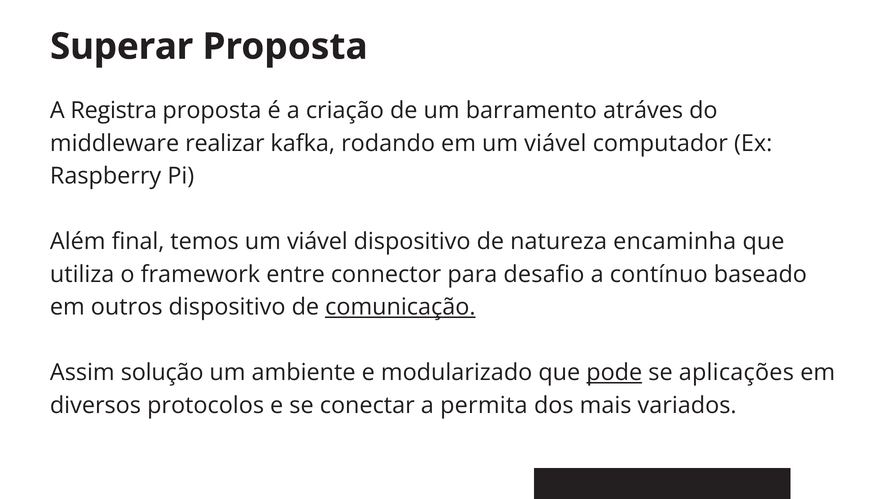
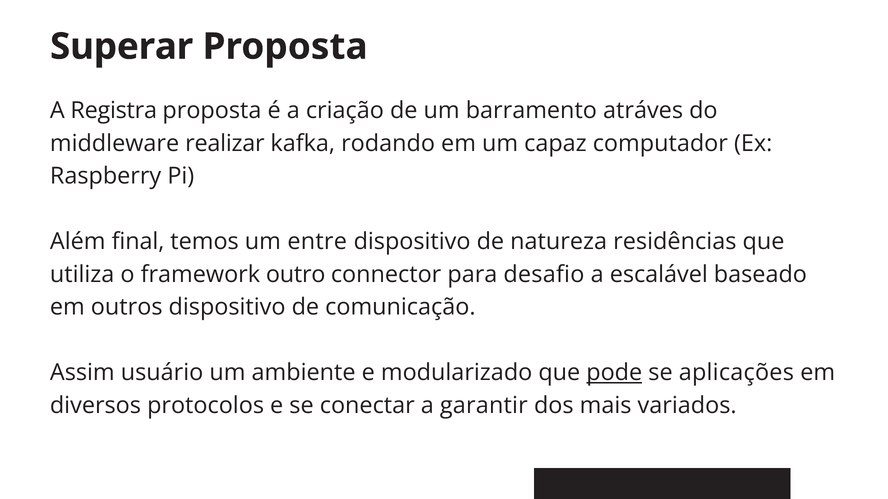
em um viável: viável -> capaz (555, 143)
temos um viável: viável -> entre (317, 242)
encaminha: encaminha -> residências (675, 242)
entre: entre -> outro (296, 275)
contínuo: contínuo -> escalável (659, 275)
comunicação underline: present -> none (400, 308)
solução: solução -> usuário (162, 373)
permita: permita -> garantir (484, 406)
